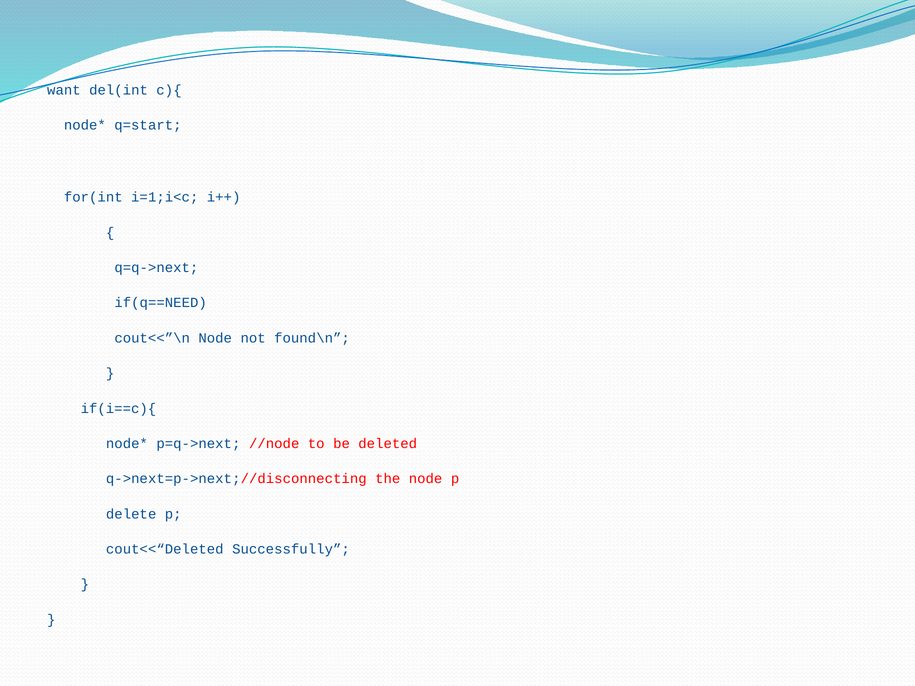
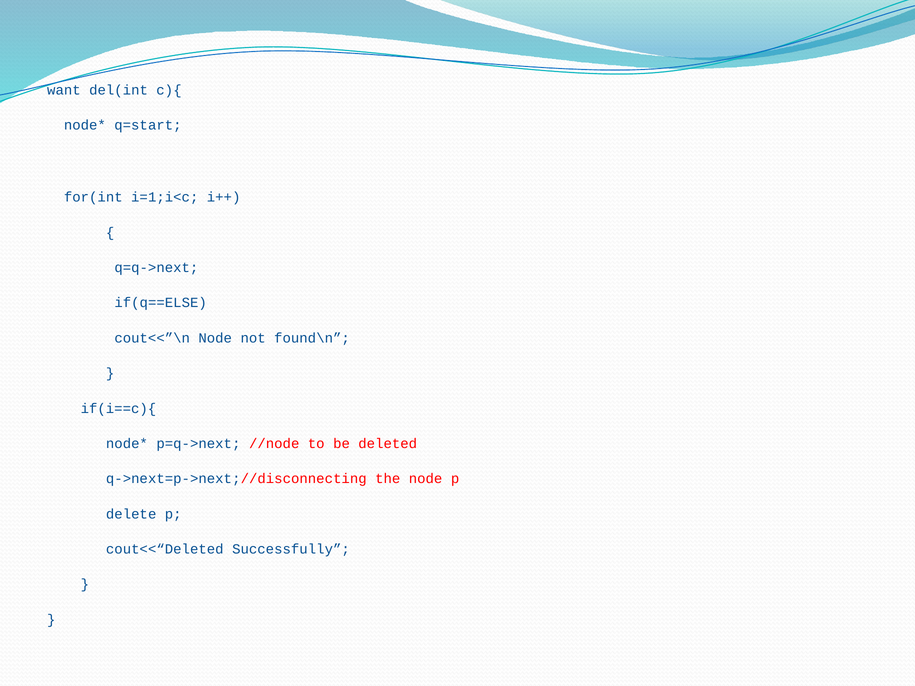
if(q==NEED: if(q==NEED -> if(q==ELSE (161, 303)
